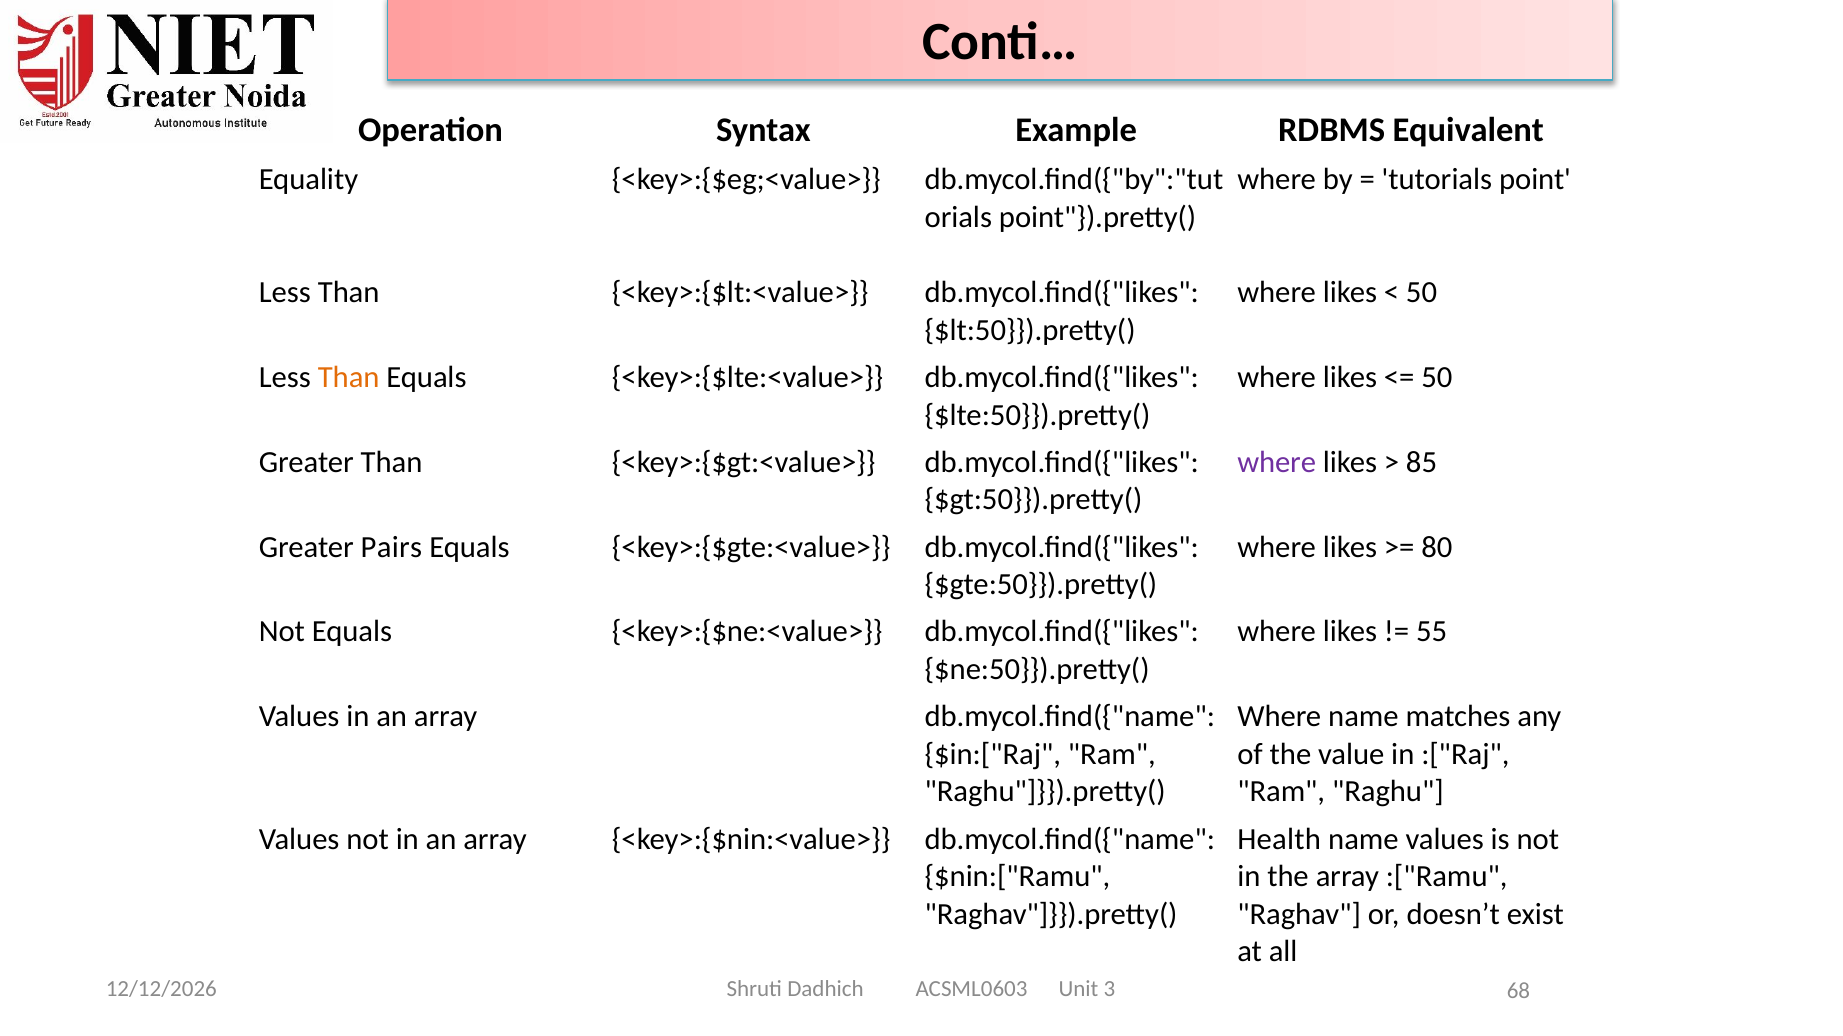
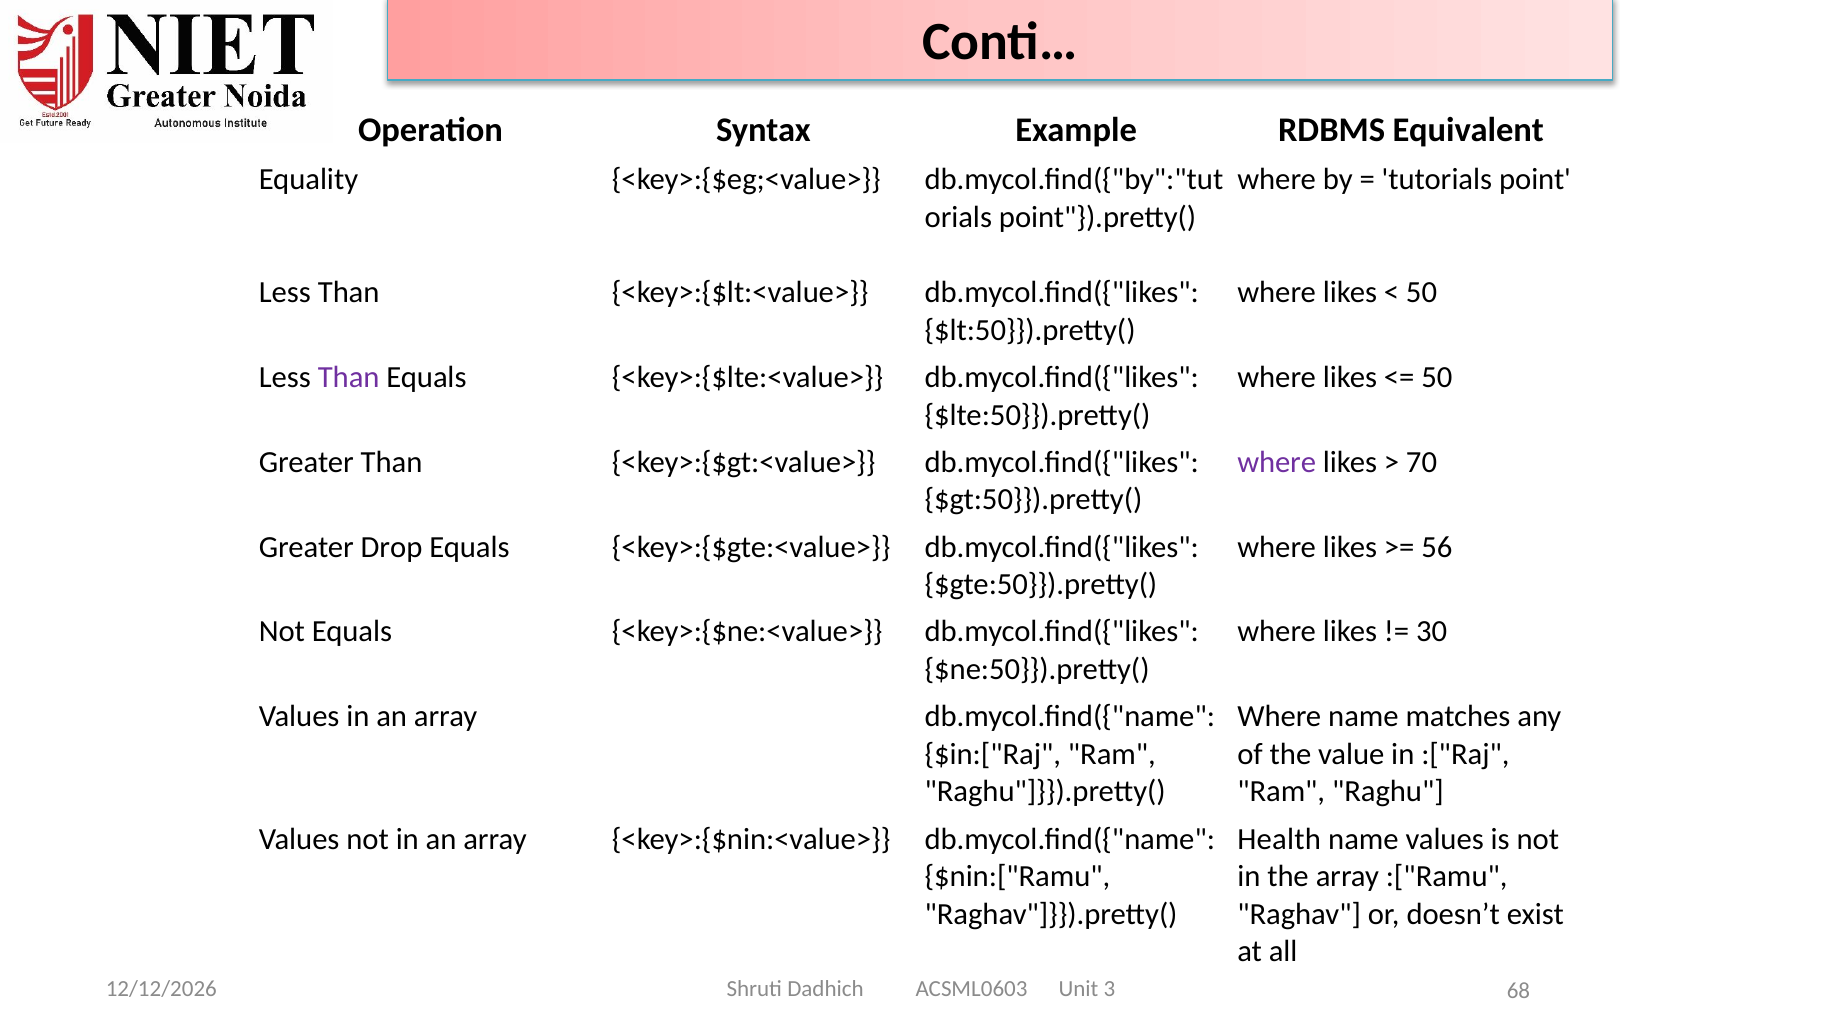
Than colour: orange -> purple (349, 378)
85: 85 -> 70 (1422, 463)
Pairs: Pairs -> Drop (392, 547)
80: 80 -> 56 (1437, 547)
55: 55 -> 30 (1432, 632)
